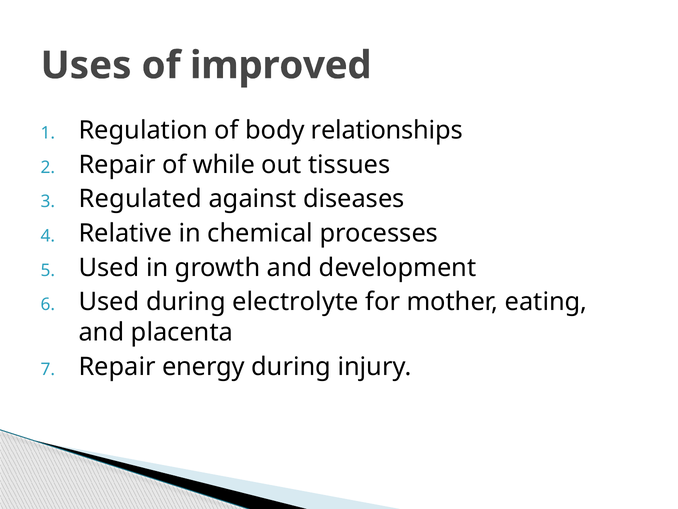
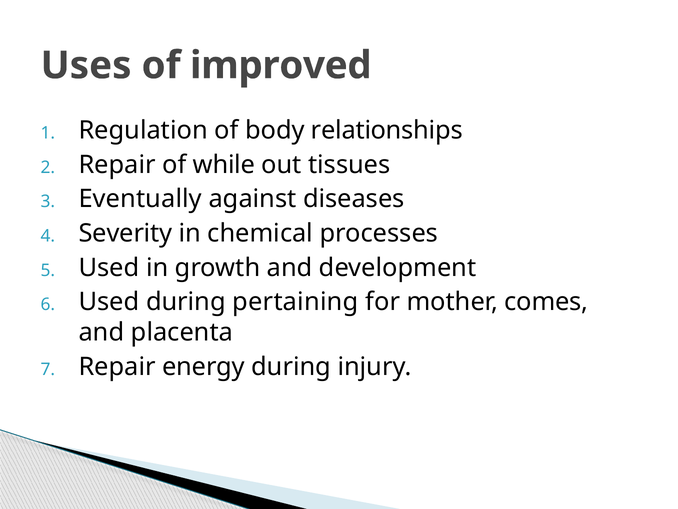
Regulated: Regulated -> Eventually (140, 199)
Relative: Relative -> Severity (125, 233)
electrolyte: electrolyte -> pertaining (295, 302)
eating: eating -> comes (546, 302)
